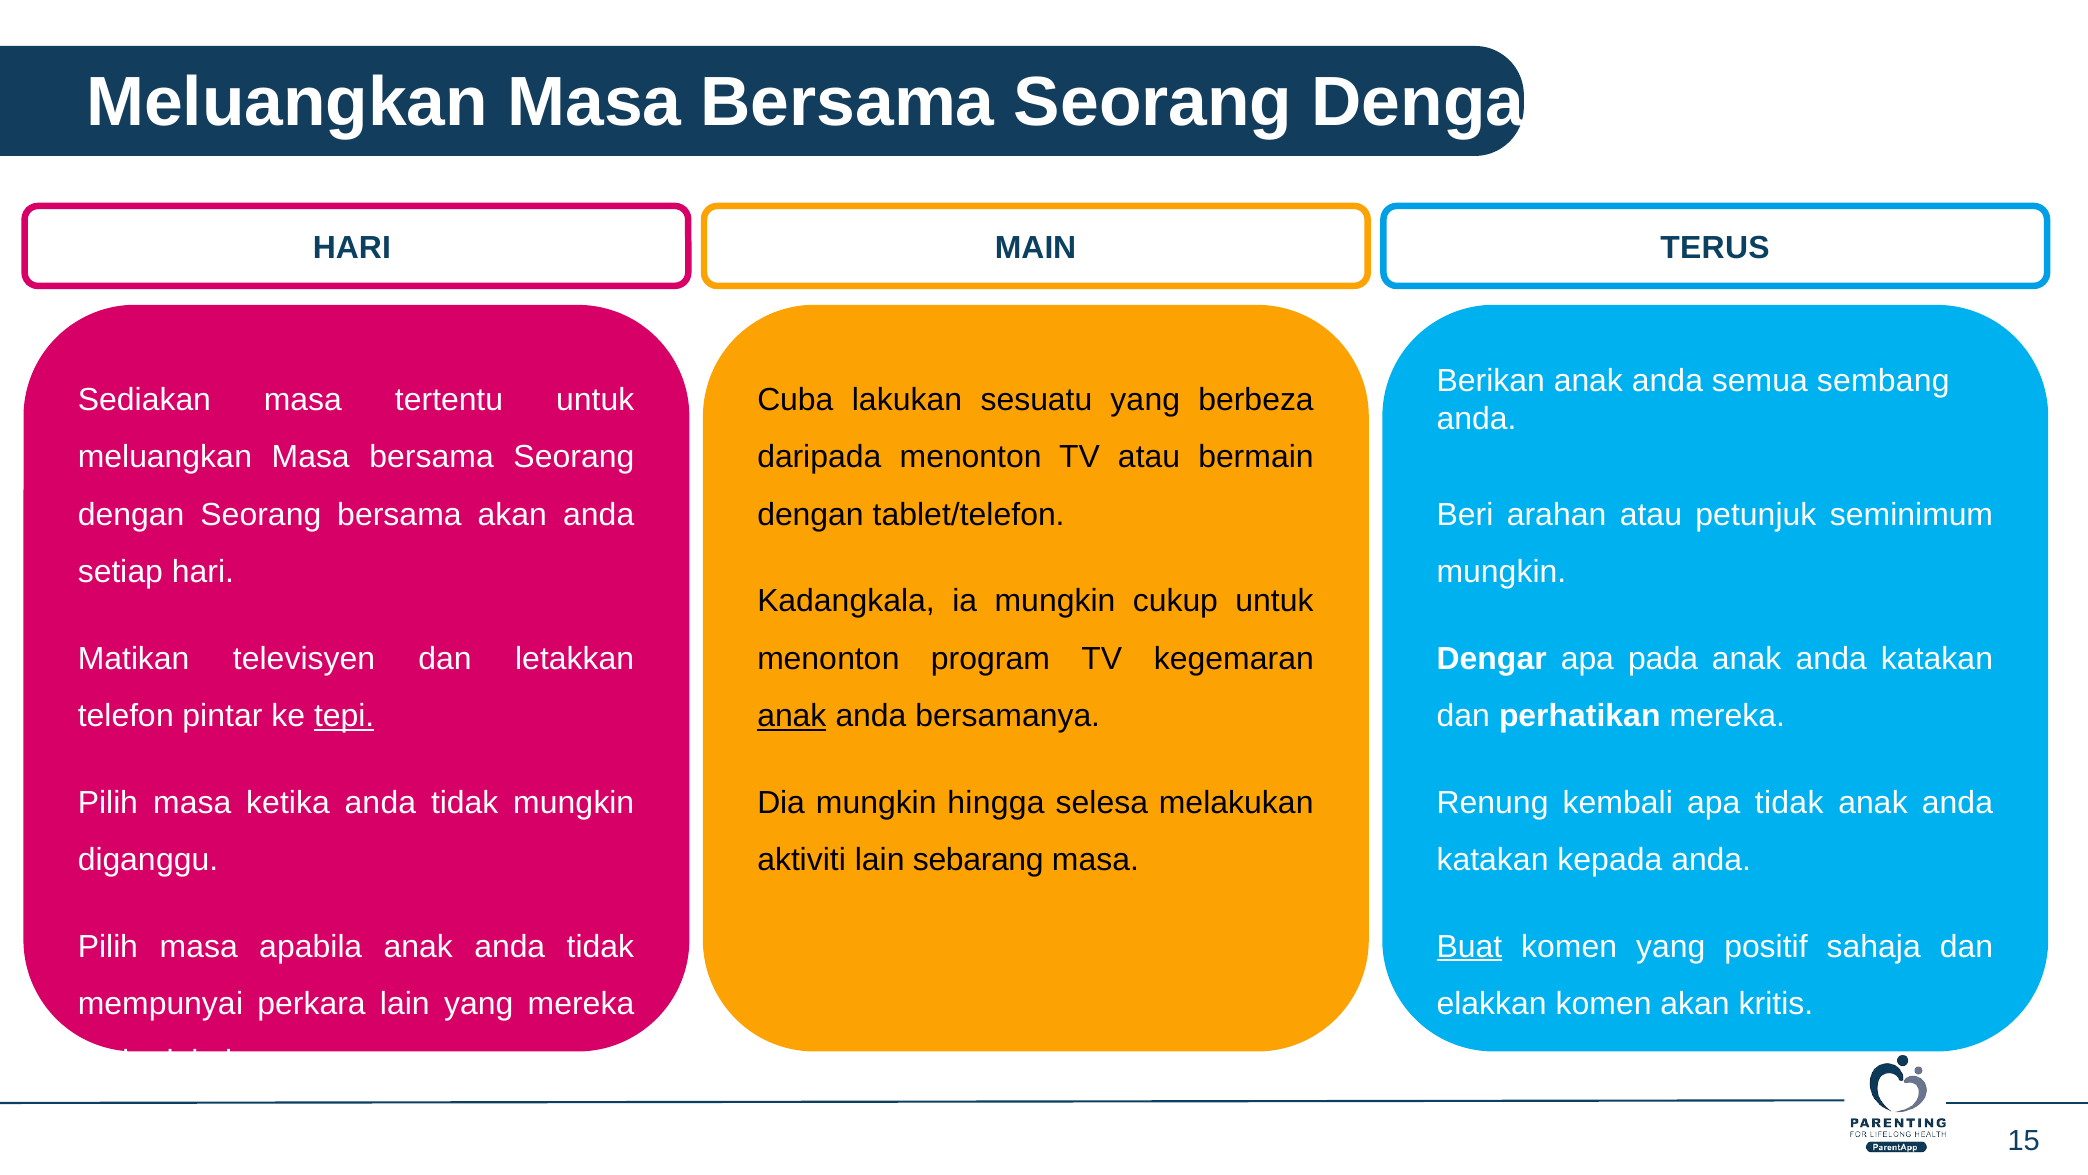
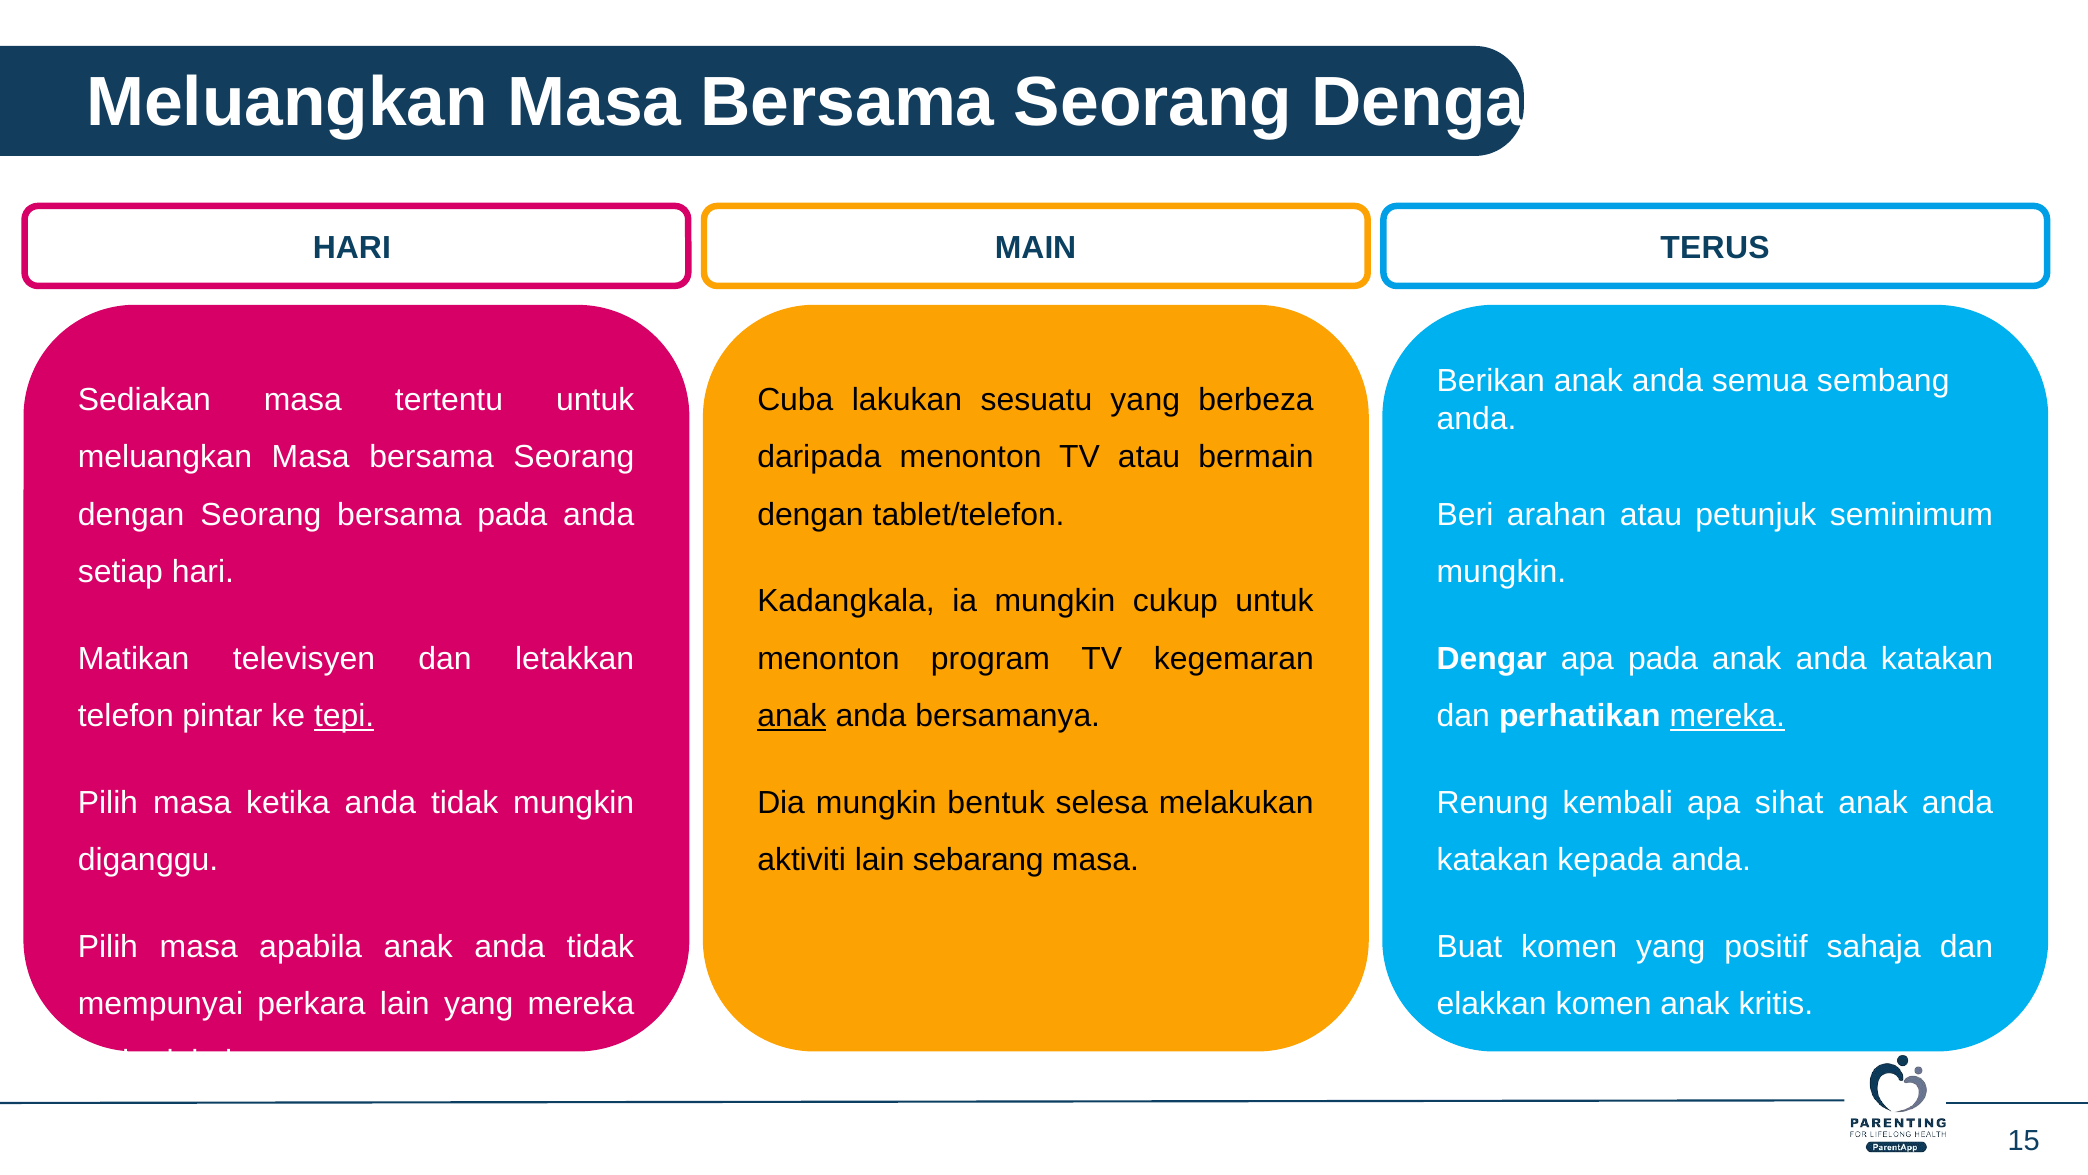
bersama akan: akan -> pada (512, 515)
mereka underline: none -> present (1727, 716)
hingga: hingga -> bentuk (996, 802)
apa tidak: tidak -> sihat (1789, 802)
Buat underline: present -> none (1469, 946)
komen akan: akan -> anak (1695, 1004)
